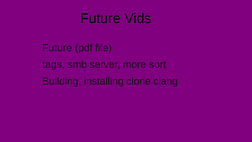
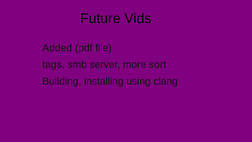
Future: Future -> Added (57, 48)
clone: clone -> using (139, 81)
